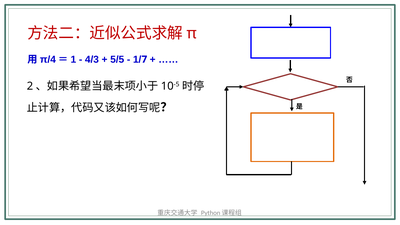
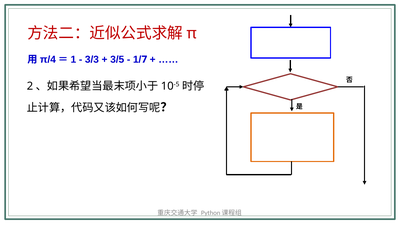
4/3: 4/3 -> 3/3 (92, 59)
5/5: 5/5 -> 3/5 (117, 59)
